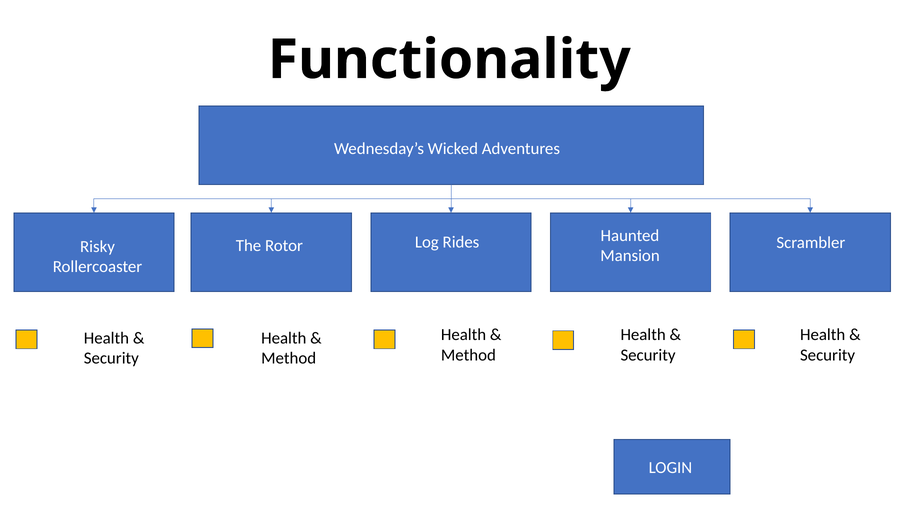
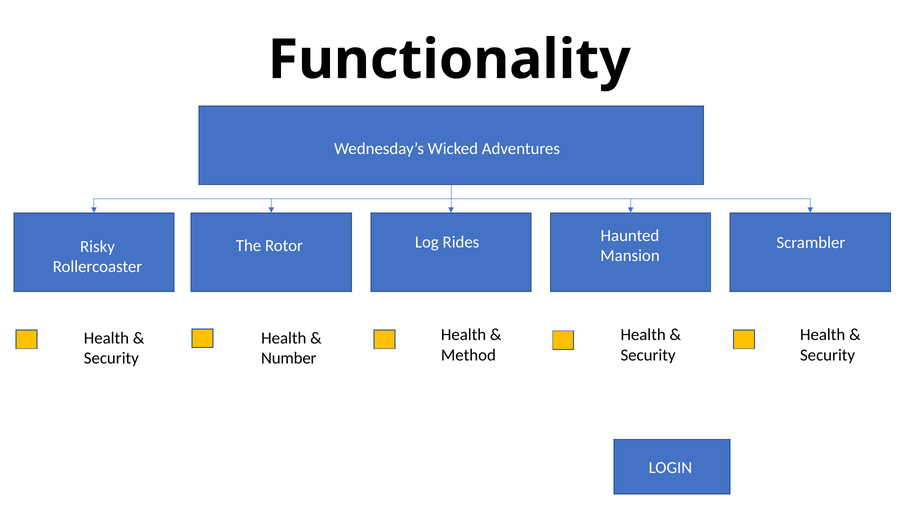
Method: Method -> Number (289, 358)
